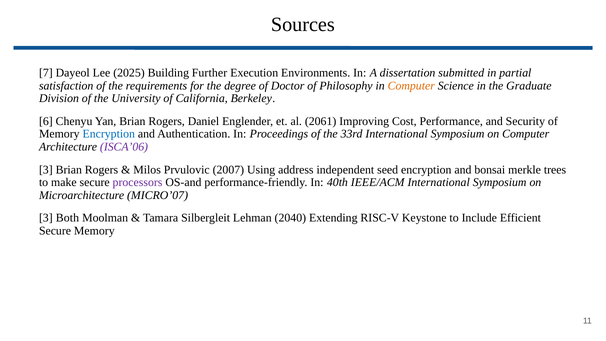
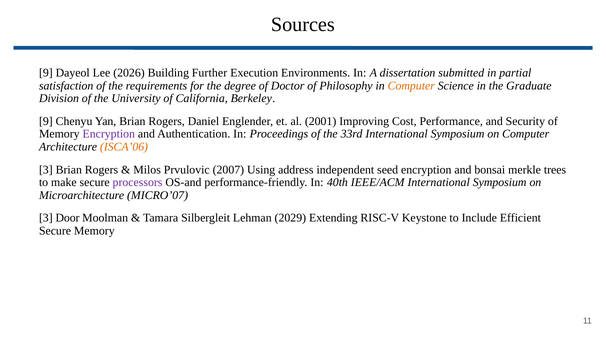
7: 7 -> 9 (46, 73)
2025: 2025 -> 2026 (129, 73)
6: 6 -> 9 (46, 121)
2061: 2061 -> 2001 (321, 121)
Encryption colour: blue -> purple (109, 134)
ISCA’06 colour: purple -> orange (124, 147)
Both: Both -> Door (68, 218)
2040: 2040 -> 2029 (290, 218)
